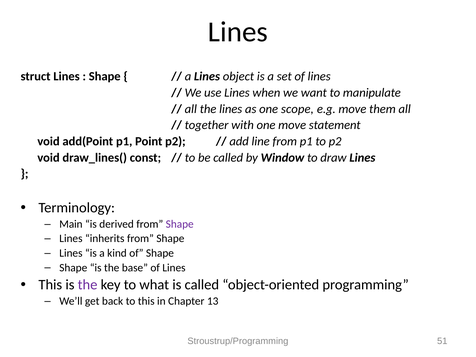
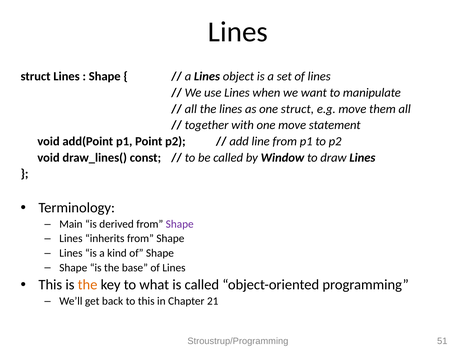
one scope: scope -> struct (297, 109)
the colour: purple -> orange (88, 285)
13: 13 -> 21 (213, 301)
